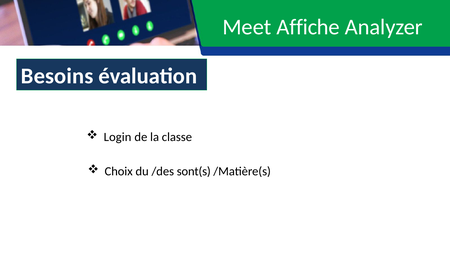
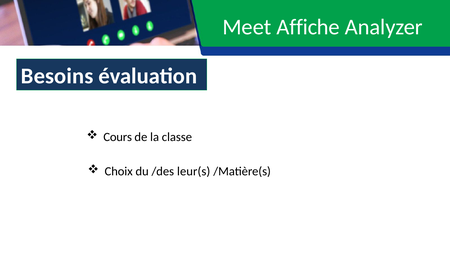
Login: Login -> Cours (118, 137)
sont(s: sont(s -> leur(s (194, 172)
